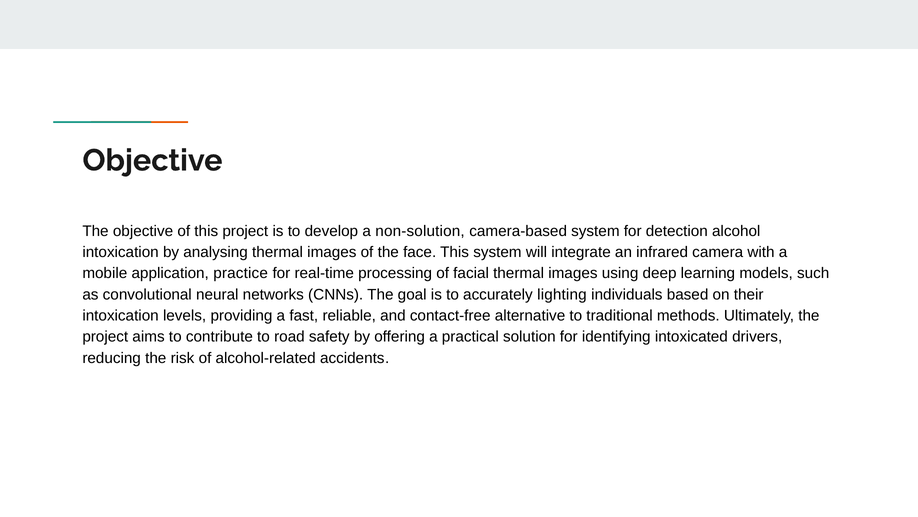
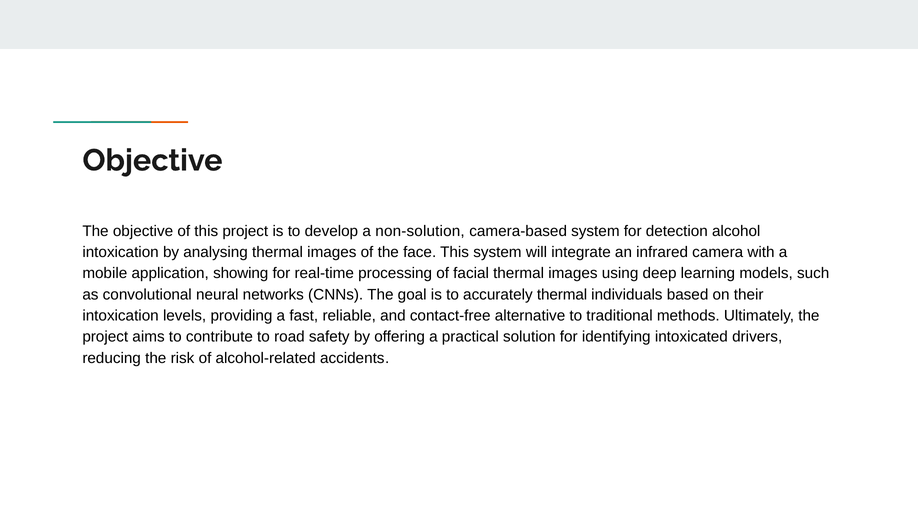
practice: practice -> showing (241, 273)
accurately lighting: lighting -> thermal (562, 294)
